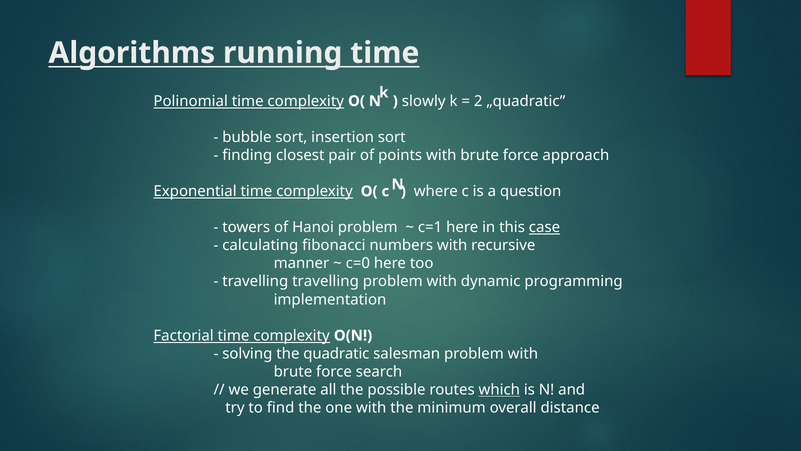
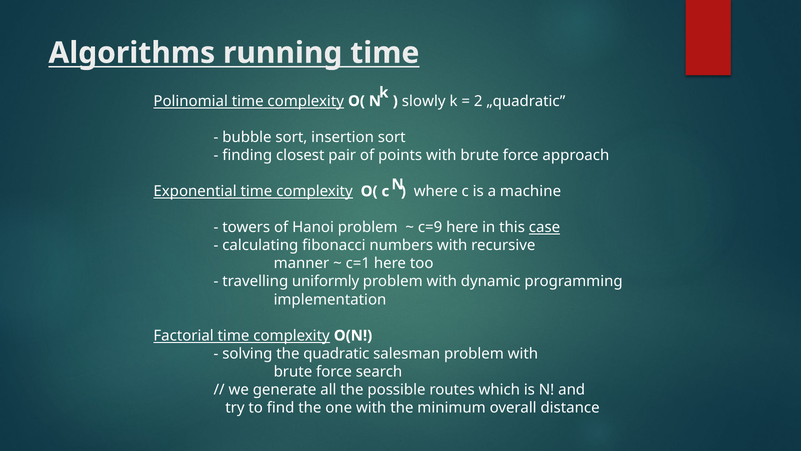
question: question -> machine (531, 191)
c=1: c=1 -> c=9 (430, 227)
c=0: c=0 -> c=1 (358, 263)
travelling travelling: travelling -> uniformly (326, 281)
which underline: present -> none (499, 389)
